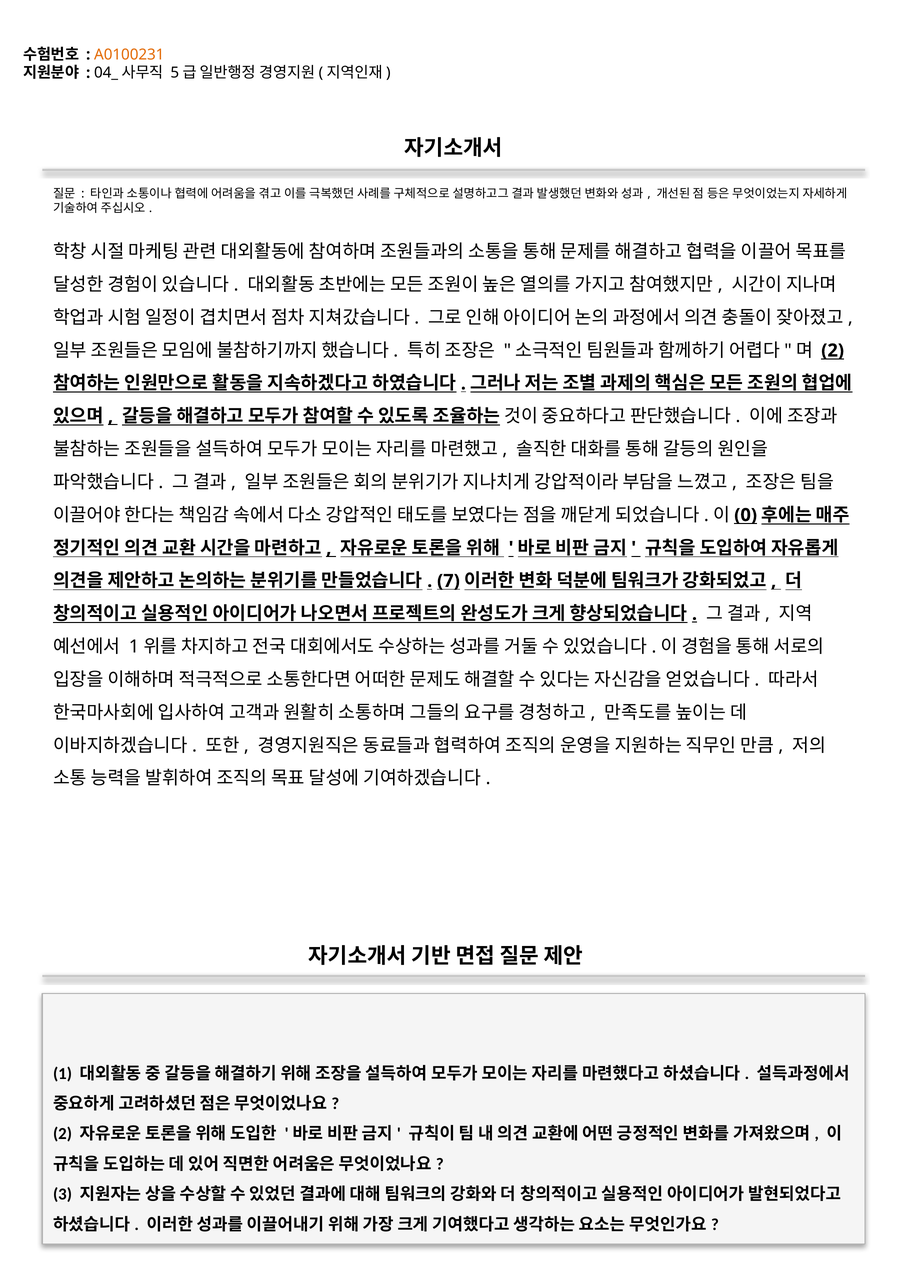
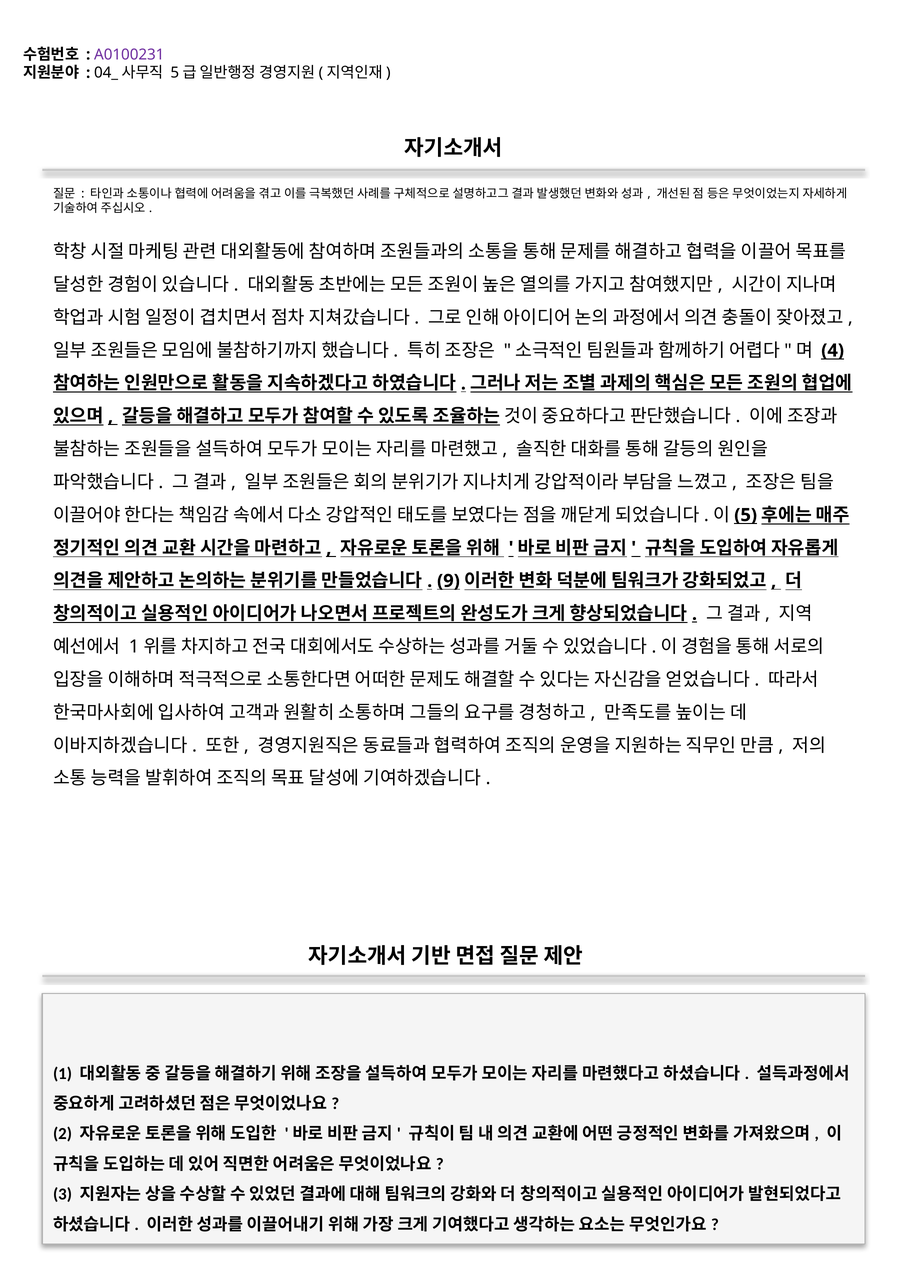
A0100231 colour: orange -> purple (129, 55)
2: 2 -> 4 (833, 350)
0: 0 -> 5 (746, 515)
7: 7 -> 9 (448, 581)
